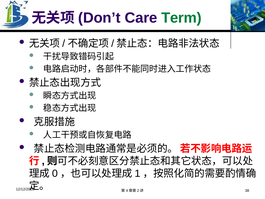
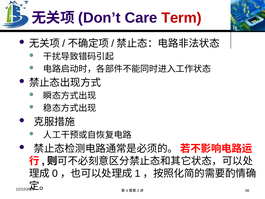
Term colour: green -> red (181, 18)
